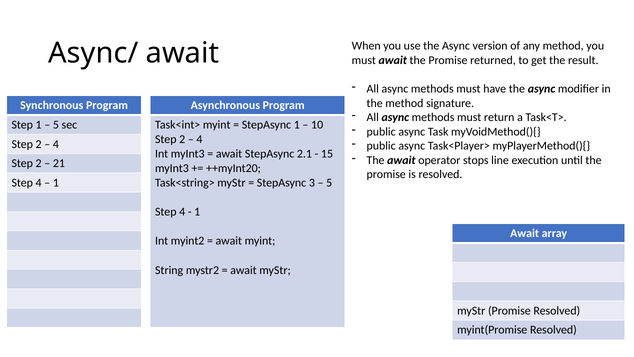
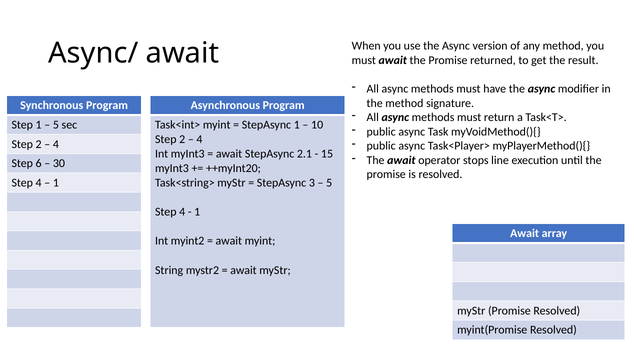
2: 2 -> 6 (39, 163)
21: 21 -> 30 (59, 163)
